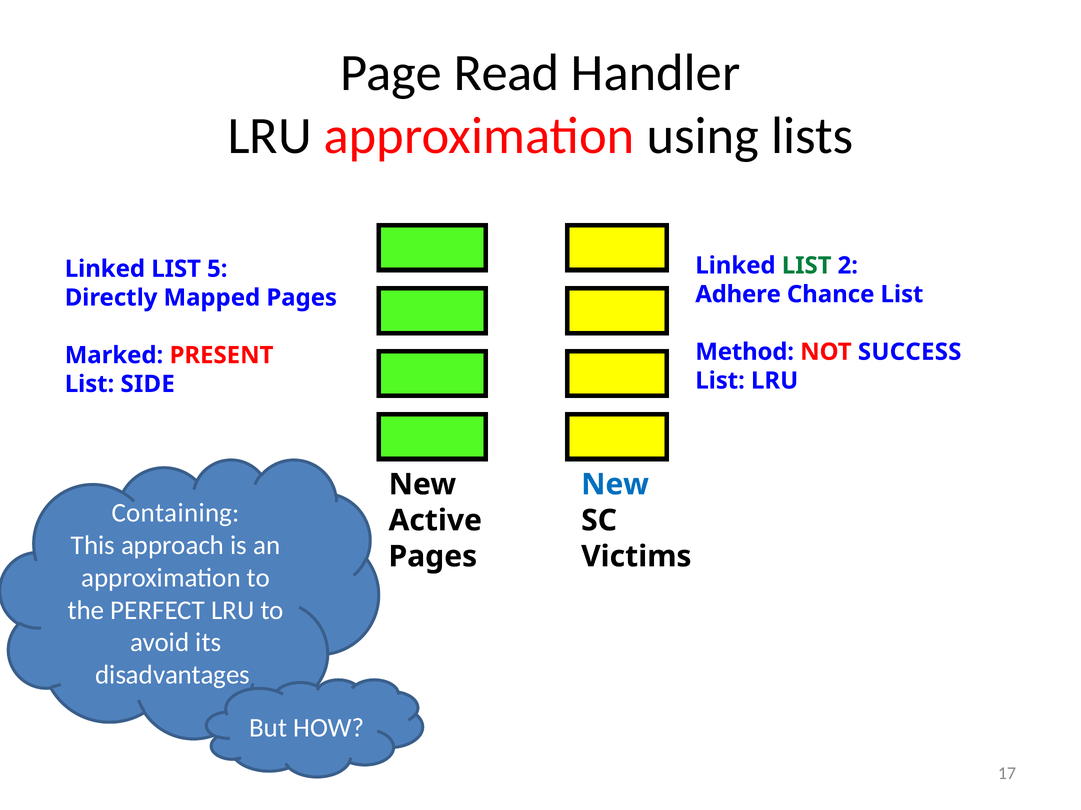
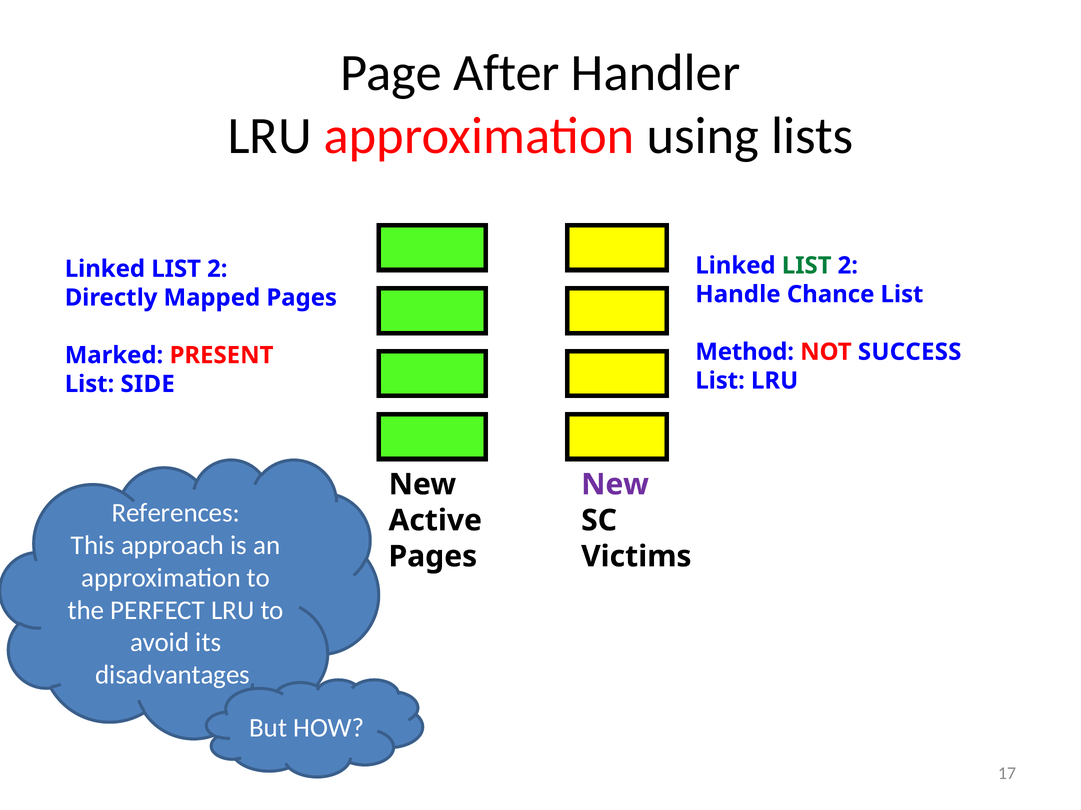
Read: Read -> After (507, 73)
5: 5 -> 2 (217, 269)
Adhere: Adhere -> Handle (738, 295)
New colour: blue -> purple (615, 485)
Containing: Containing -> References (176, 513)
